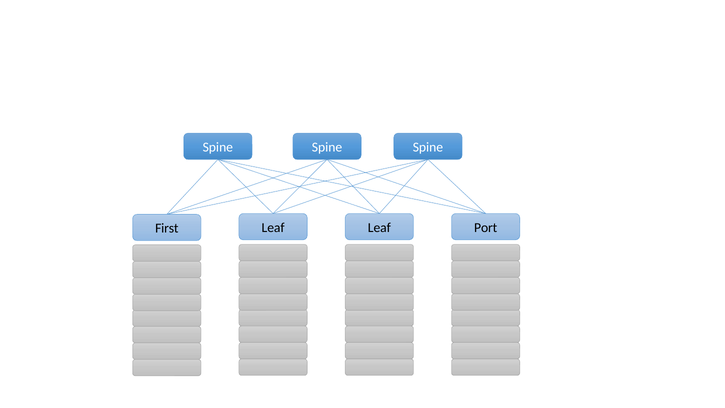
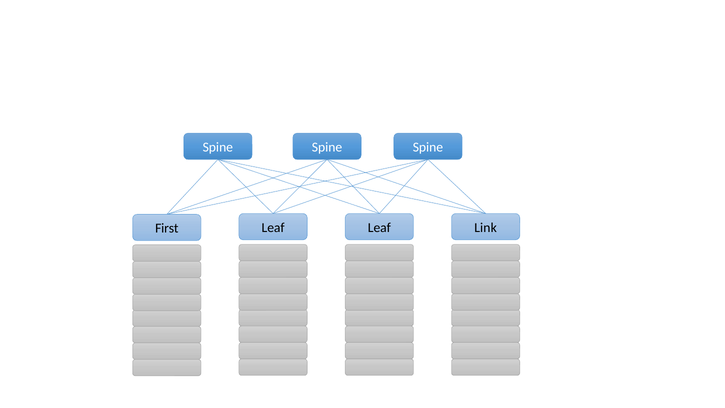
Port: Port -> Link (486, 228)
